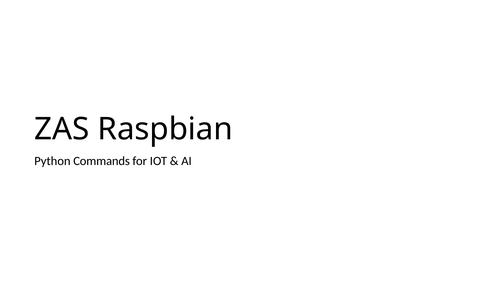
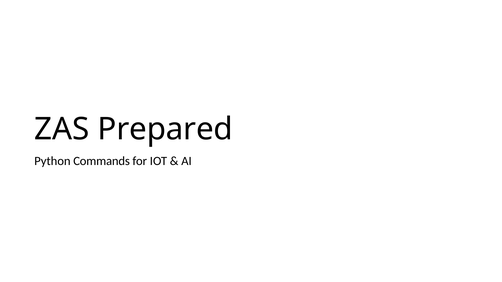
Raspbian: Raspbian -> Prepared (165, 129)
